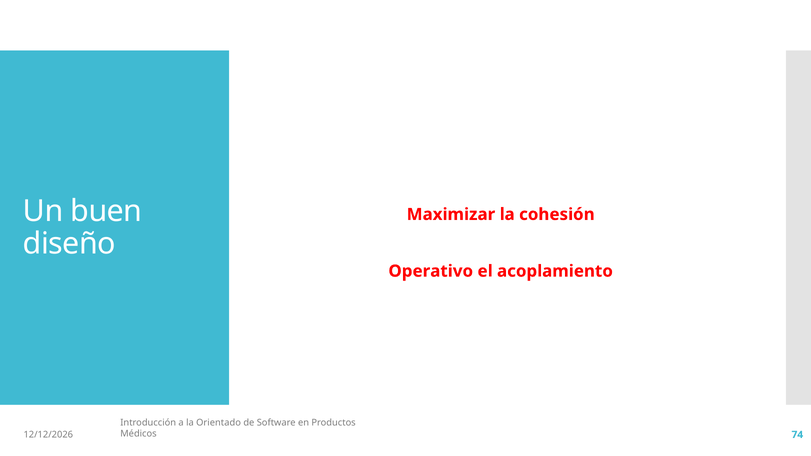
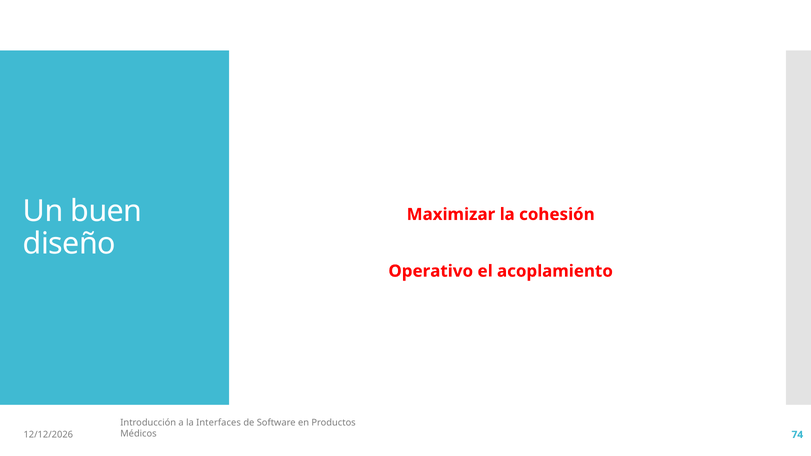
Orientado: Orientado -> Interfaces (219, 423)
